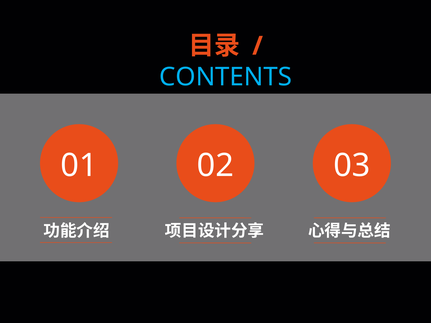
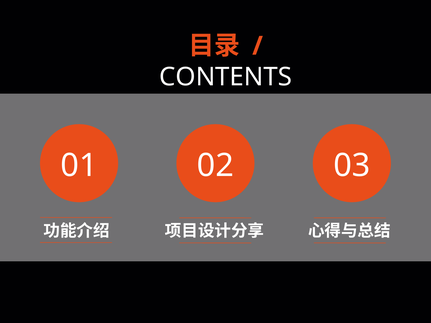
CONTENTS colour: light blue -> white (226, 77)
